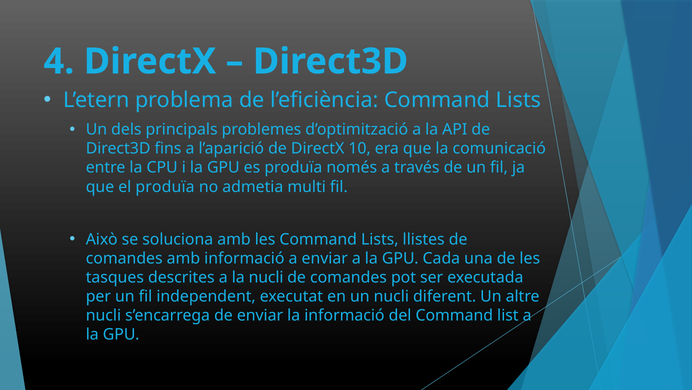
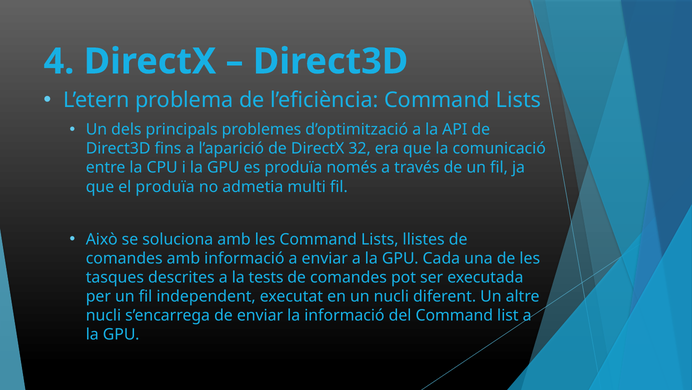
10: 10 -> 32 (360, 148)
la nucli: nucli -> tests (266, 277)
